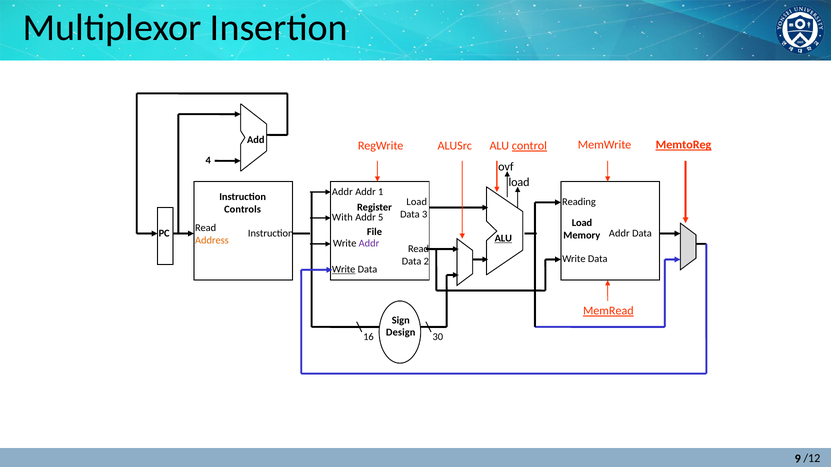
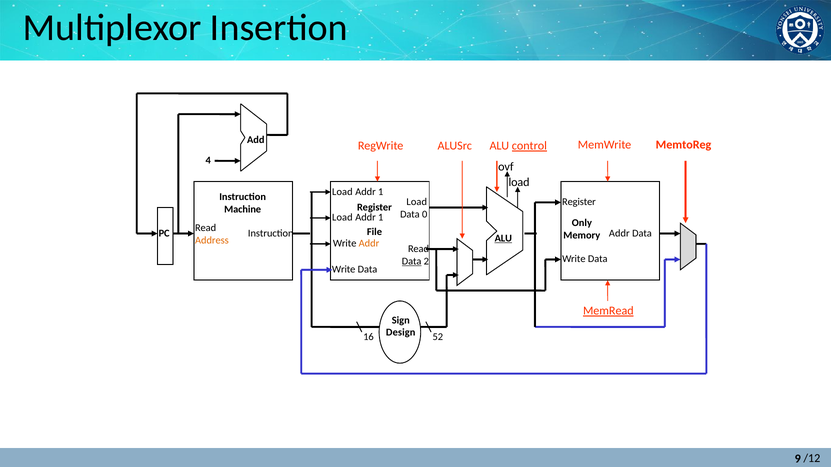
MemtoReg underline: present -> none (684, 145)
Addr: Addr -> Load (342, 192)
Reading: Reading -> Register (579, 202)
Controls: Controls -> Machine (243, 209)
3: 3 -> 0 (425, 215)
With: With -> Load (342, 218)
5: 5 -> 1 (381, 218)
Load: Load -> Only (582, 223)
Addr colour: purple -> orange (369, 244)
Data underline: none -> present (412, 261)
Write underline: present -> none (344, 270)
30: 30 -> 52 (438, 337)
